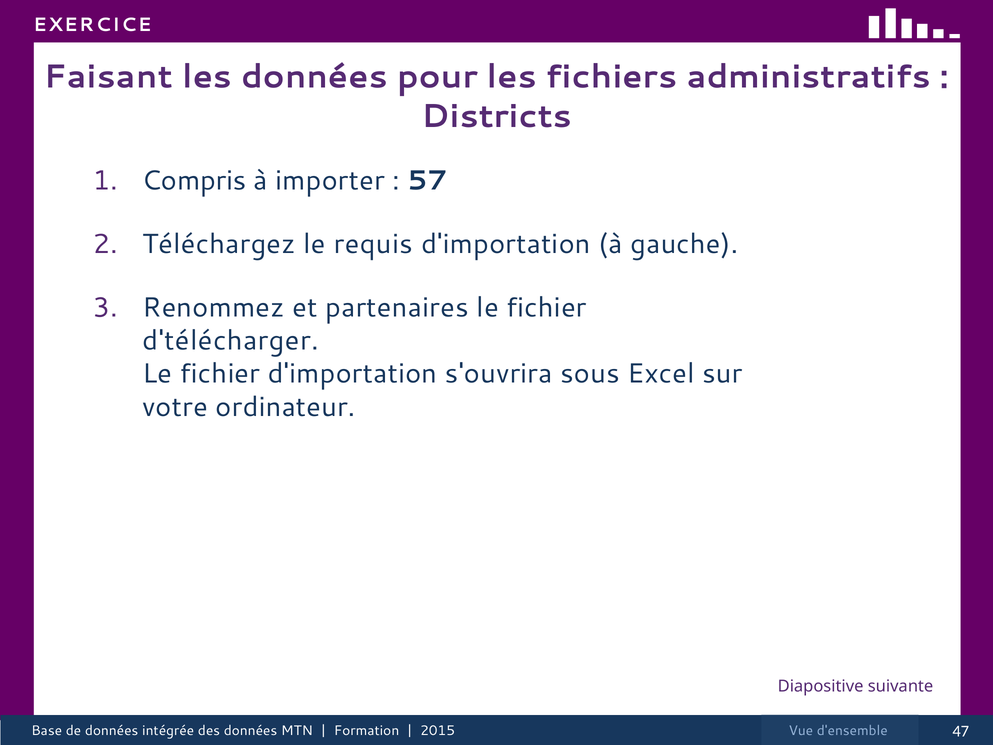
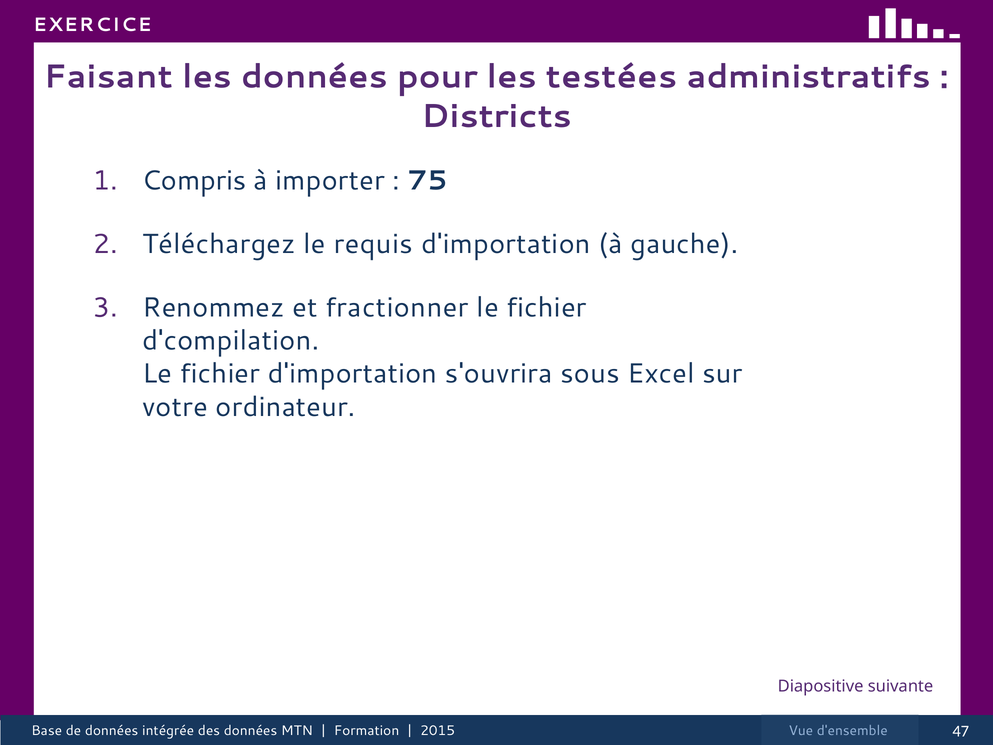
fichiers: fichiers -> testées (612, 77)
57: 57 -> 75 (428, 181)
partenaires: partenaires -> fractionner (397, 308)
d'télécharger: d'télécharger -> d'compilation (231, 341)
